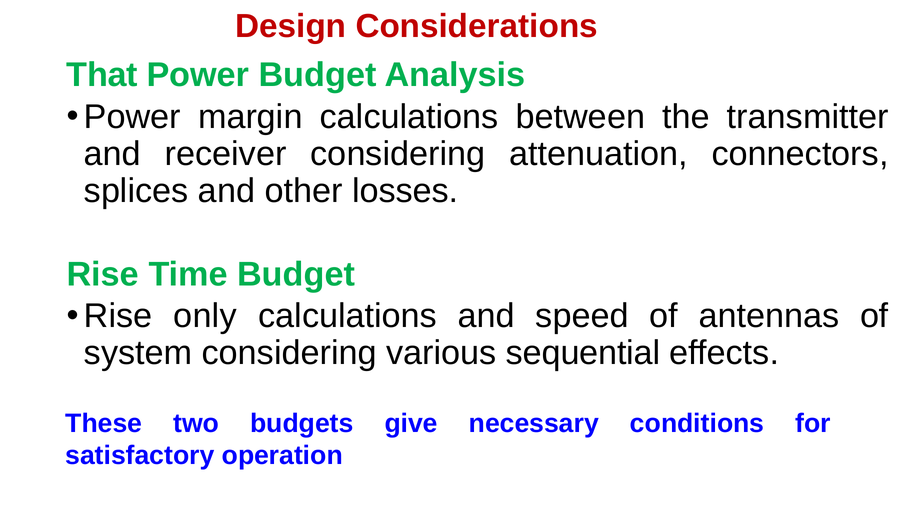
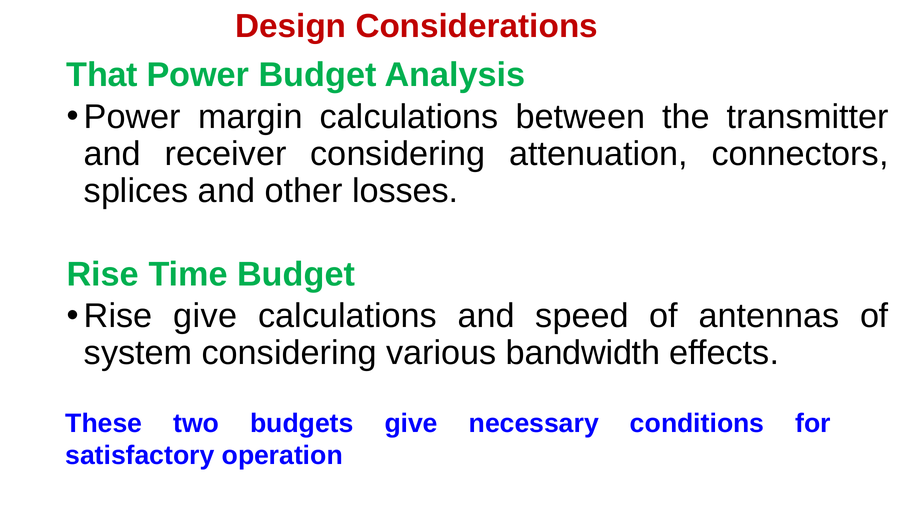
Rise only: only -> give (205, 316)
sequential: sequential -> bandwidth (583, 353)
